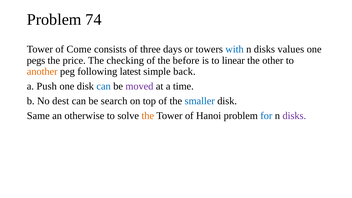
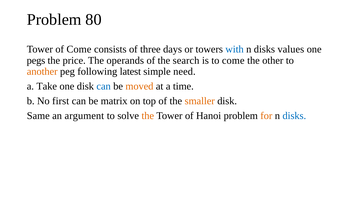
74: 74 -> 80 (94, 20)
checking: checking -> operands (125, 60)
before: before -> search (186, 60)
to linear: linear -> come (233, 60)
back: back -> need (184, 72)
Push: Push -> Take (47, 86)
moved colour: purple -> orange (139, 86)
dest: dest -> first (61, 101)
search: search -> matrix (114, 101)
smaller colour: blue -> orange (200, 101)
otherwise: otherwise -> argument (84, 116)
for colour: blue -> orange (266, 116)
disks colour: purple -> blue (294, 116)
